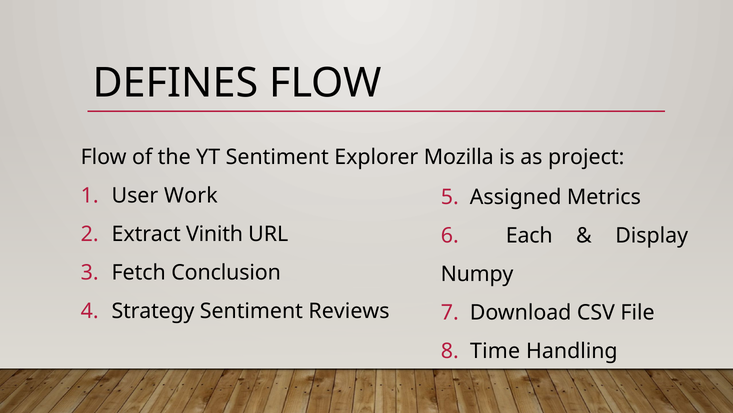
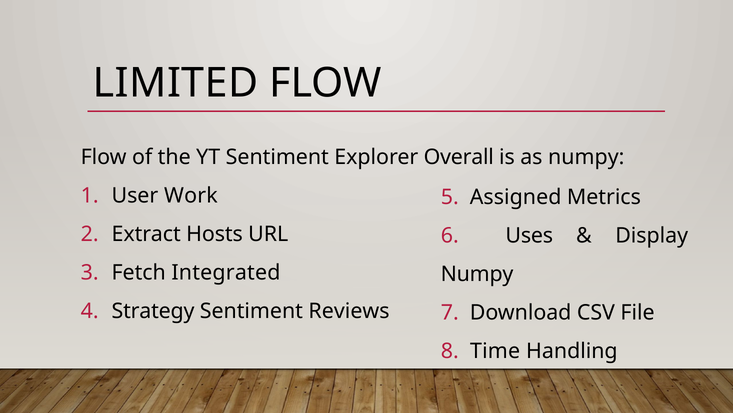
DEFINES: DEFINES -> LIMITED (175, 83)
Mozilla: Mozilla -> Overall (459, 157)
as project: project -> numpy (586, 157)
Vinith: Vinith -> Hosts (214, 234)
Each: Each -> Uses (529, 235)
Conclusion: Conclusion -> Integrated (226, 272)
